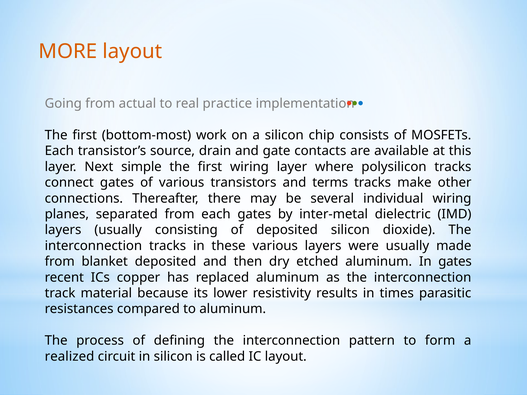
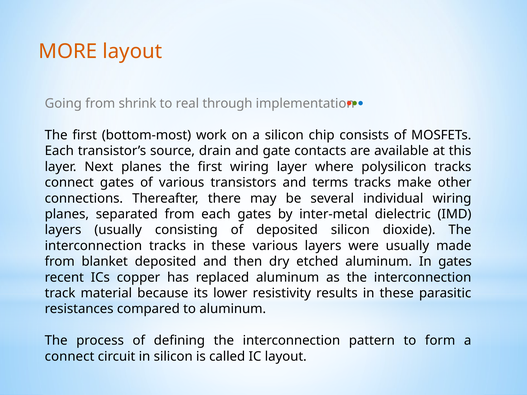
actual: actual -> shrink (138, 104)
practice: practice -> through (227, 104)
Next simple: simple -> planes (141, 167)
results in times: times -> these (397, 293)
realized: realized -> connect (70, 357)
